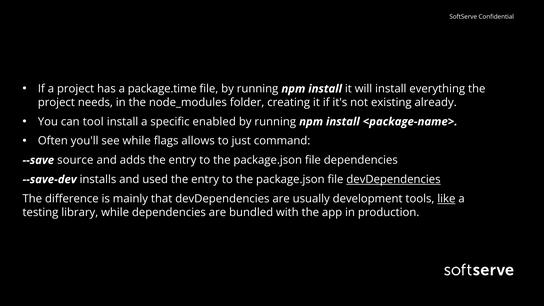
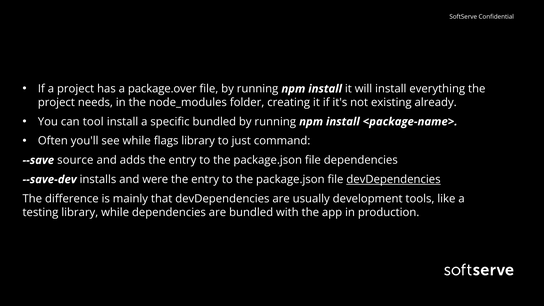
package.time: package.time -> package.over (162, 89)
specific enabled: enabled -> bundled (214, 122)
flags allows: allows -> library (198, 141)
used: used -> were (155, 179)
like underline: present -> none (446, 199)
